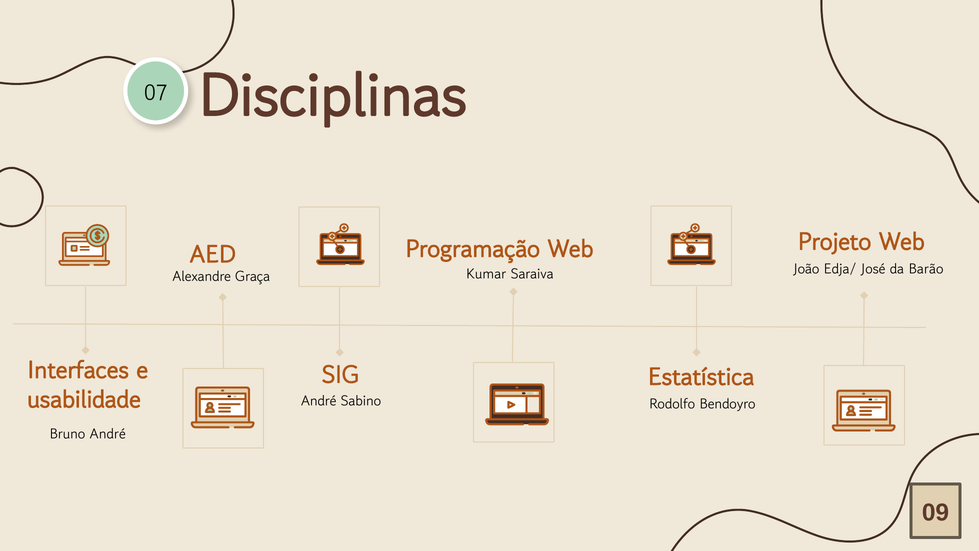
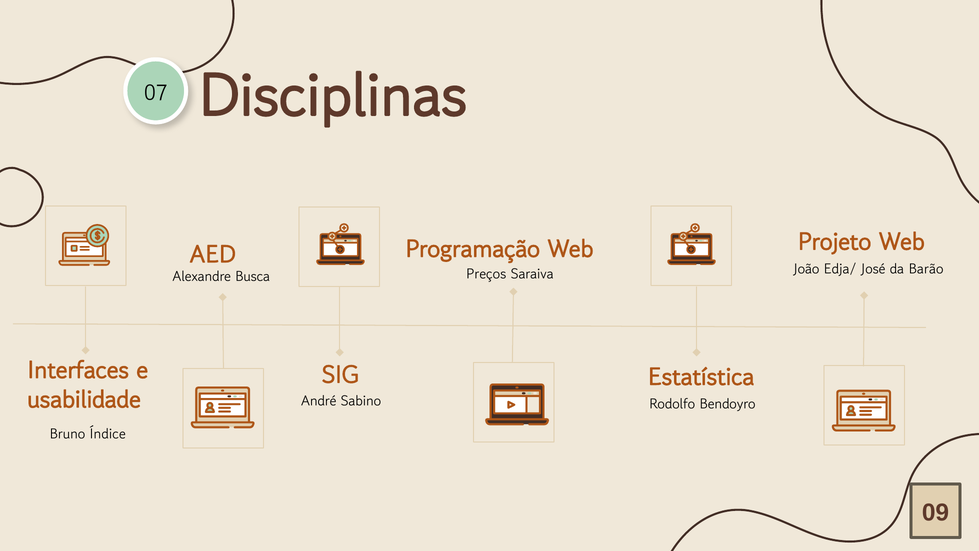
Kumar: Kumar -> Preços (486, 275)
Graça: Graça -> Busca (253, 278)
Bruno André: André -> Índice (108, 435)
